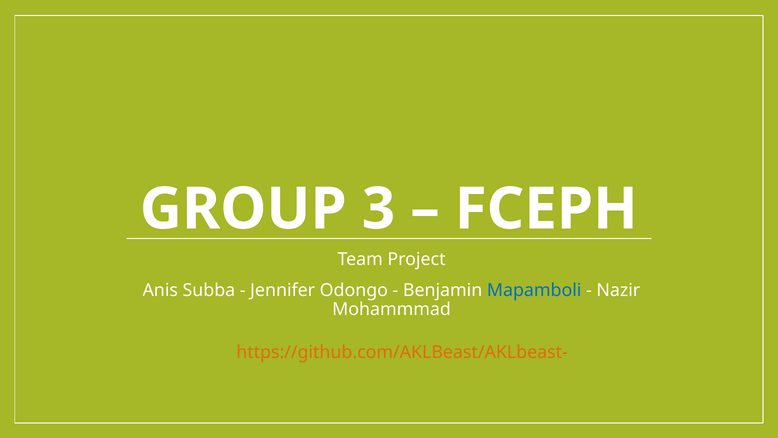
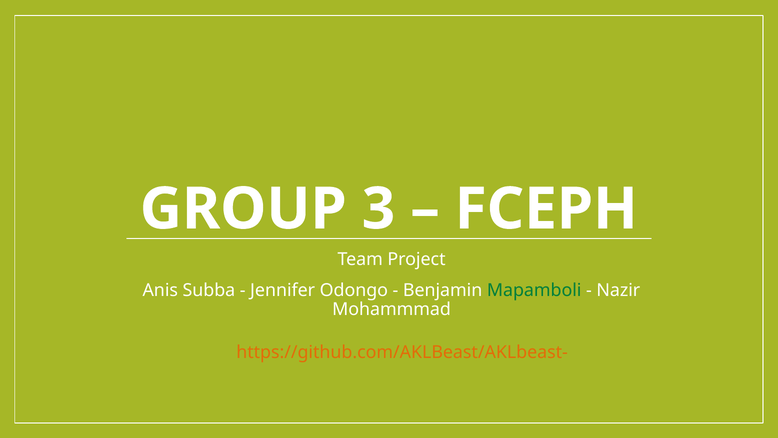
Mapamboli colour: blue -> green (534, 290)
